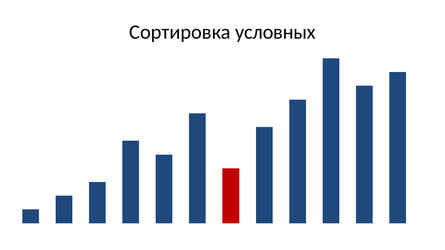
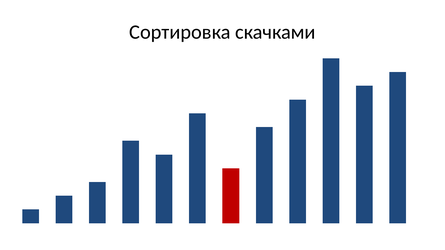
условных: условных -> скачками (275, 32)
